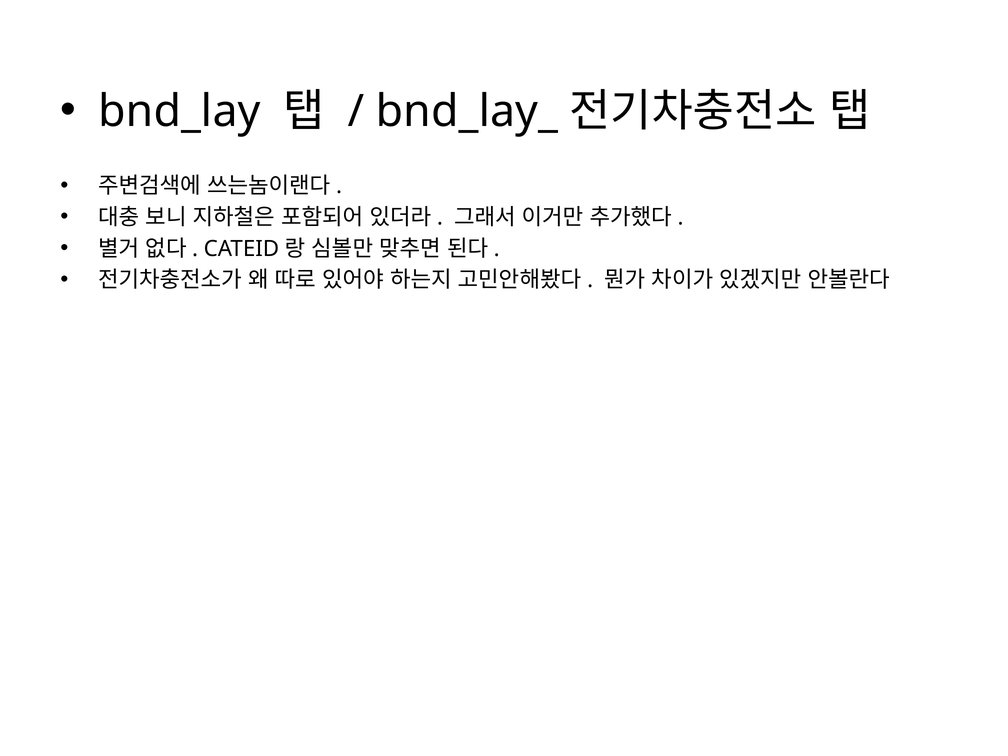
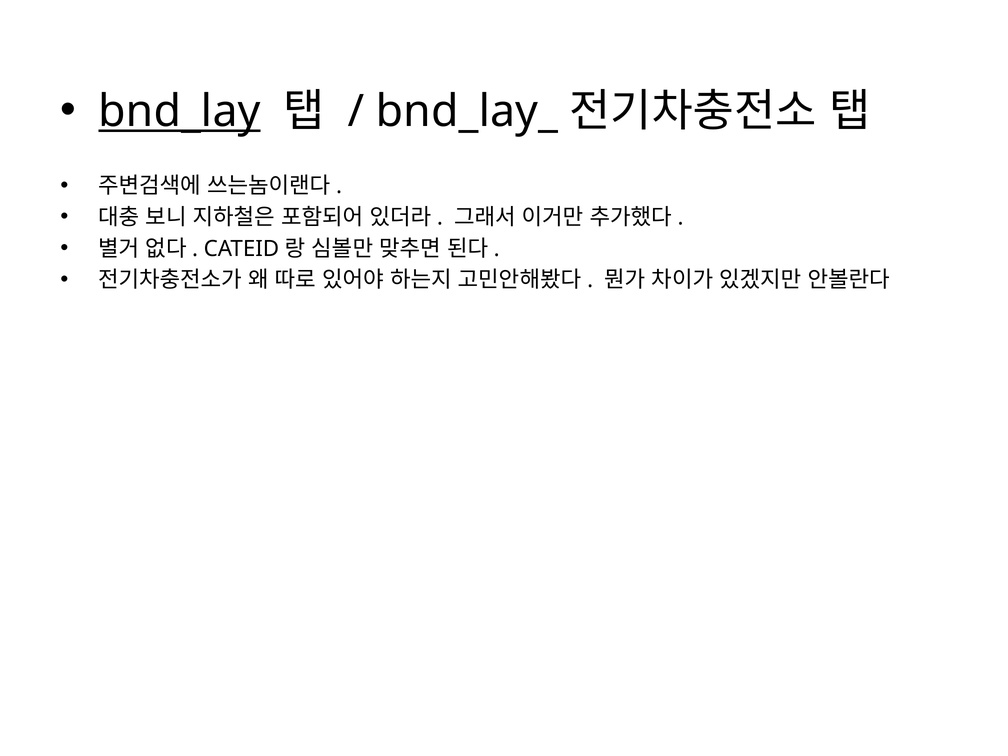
bnd_lay underline: none -> present (179, 111)
